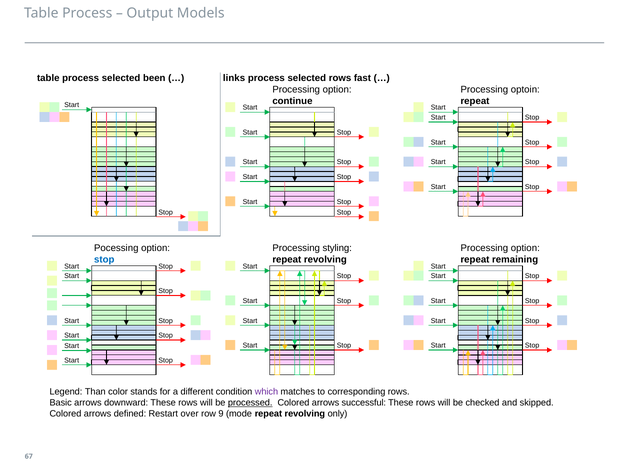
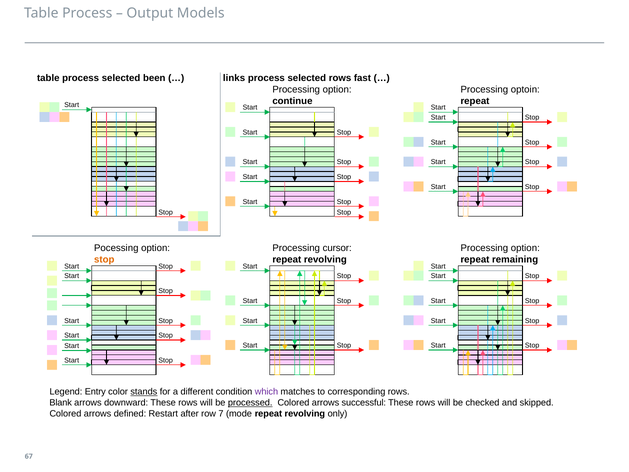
styling: styling -> cursor (337, 248)
stop colour: blue -> orange (104, 260)
Than: Than -> Entry (95, 391)
stands underline: none -> present (144, 391)
Basic: Basic -> Blank (61, 402)
over: over -> after (190, 413)
9: 9 -> 7 (221, 413)
